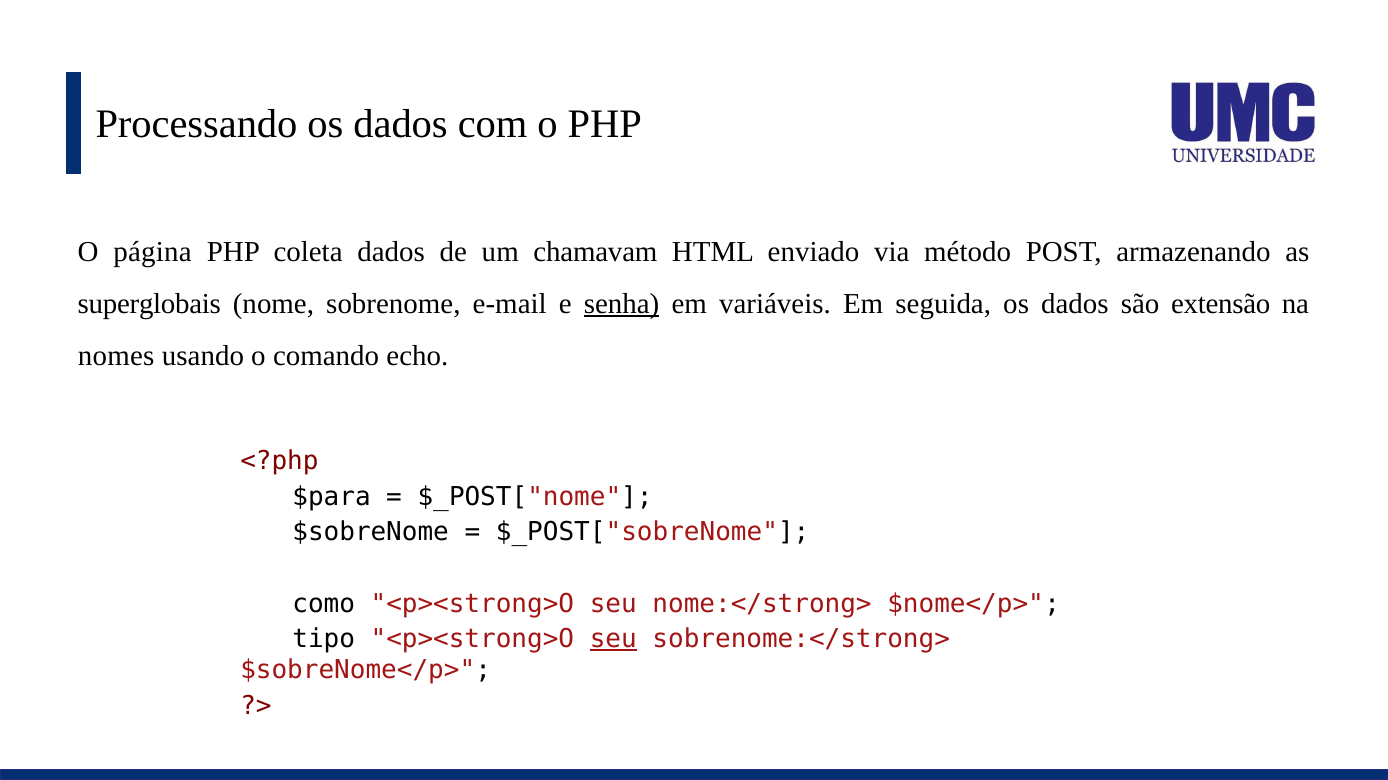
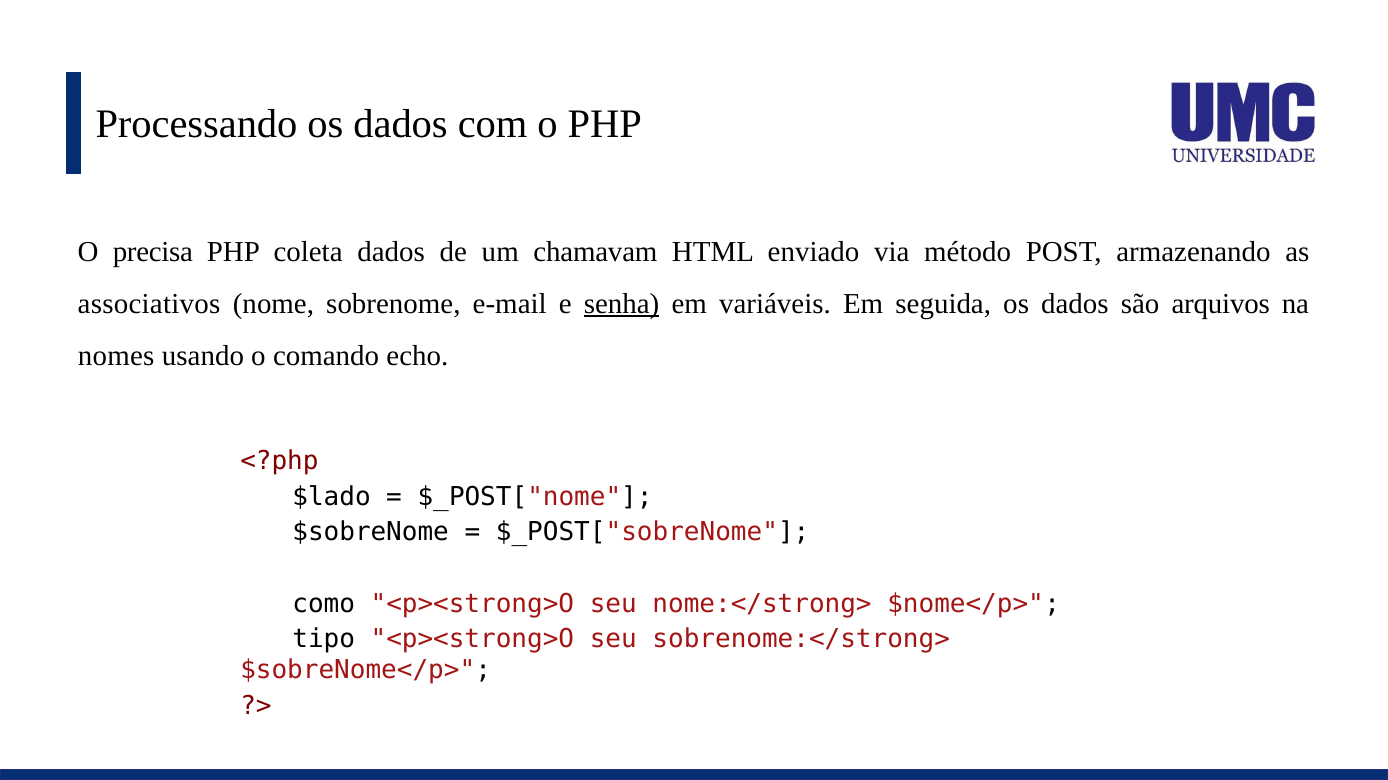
página: página -> precisa (153, 252)
superglobais: superglobais -> associativos (149, 304)
extensão: extensão -> arquivos (1221, 304)
$para: $para -> $lado (332, 497)
seu underline: present -> none (613, 640)
